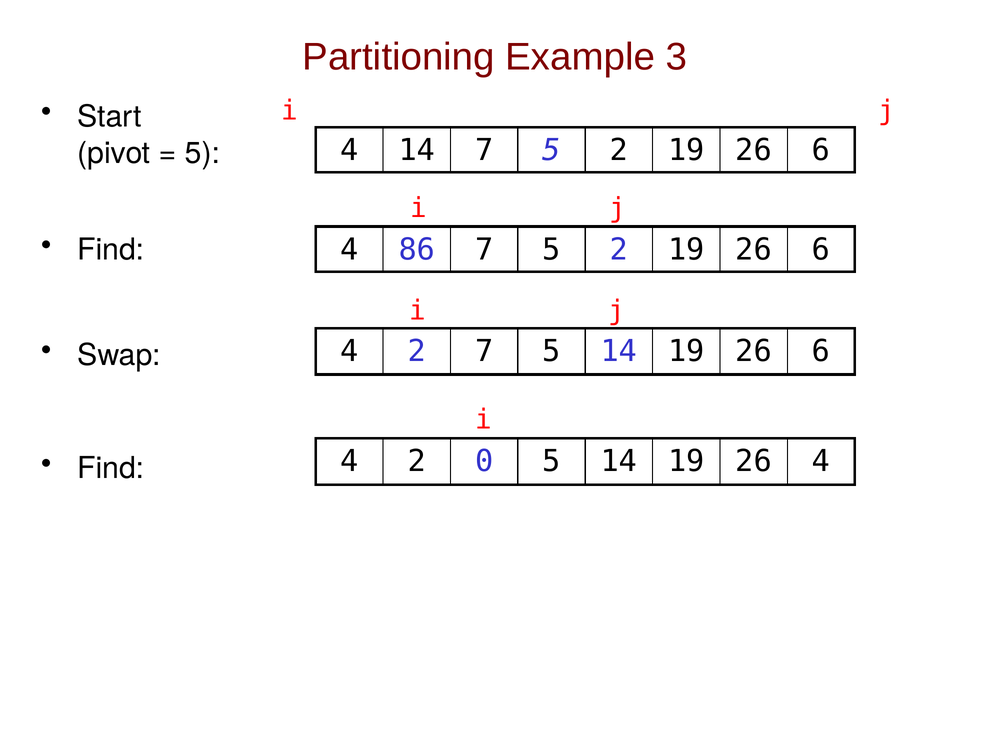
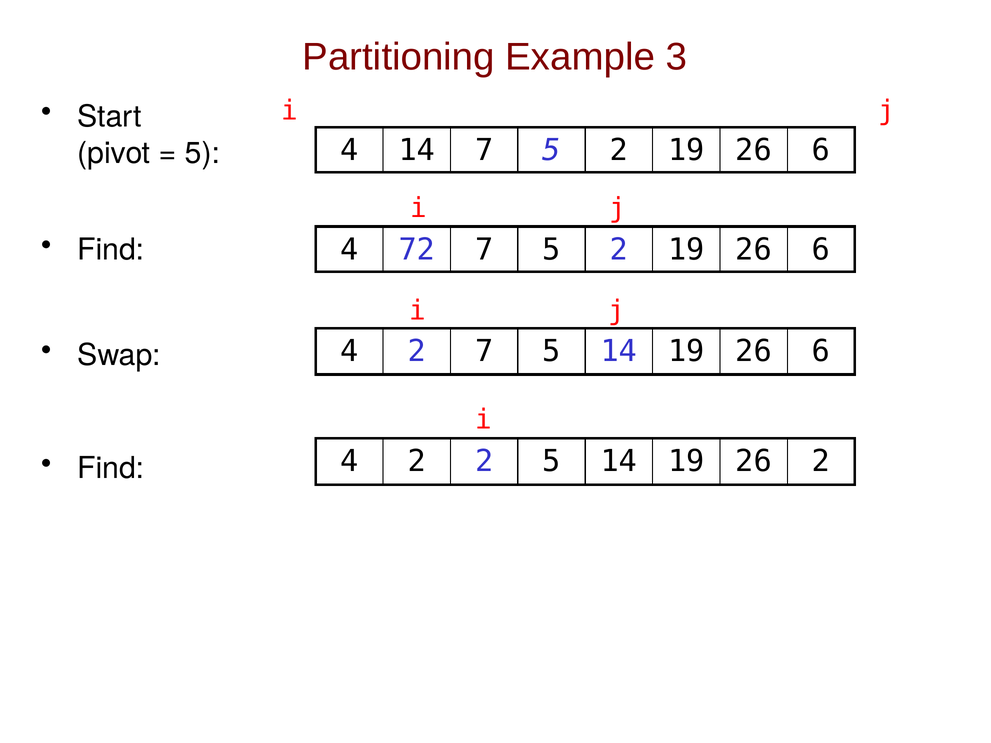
86: 86 -> 72 (417, 250)
2 0: 0 -> 2 (484, 462)
26 4: 4 -> 2 (821, 462)
